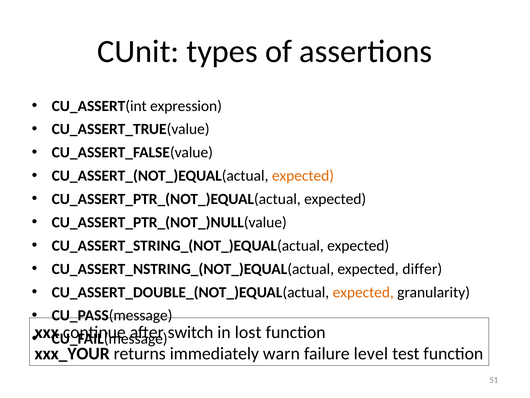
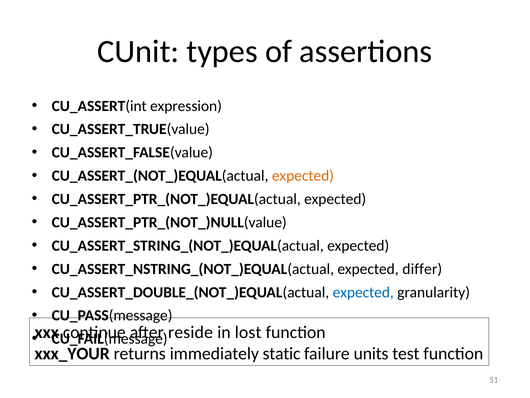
expected colour: orange -> blue (363, 292)
switch: switch -> reside (190, 332)
warn: warn -> static (282, 353)
level: level -> units (371, 353)
